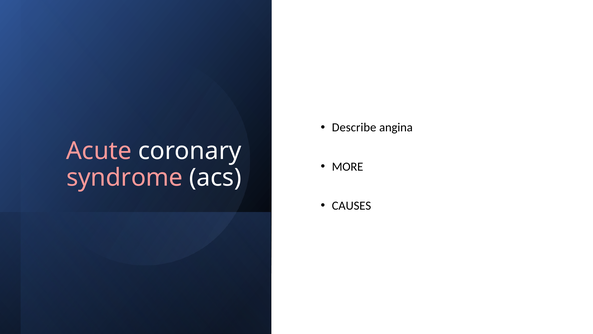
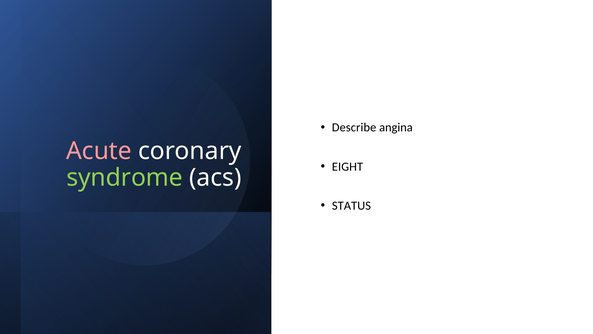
MORE: MORE -> EIGHT (347, 166)
syndrome colour: pink -> light green (125, 178)
CAUSES: CAUSES -> STATUS (351, 205)
